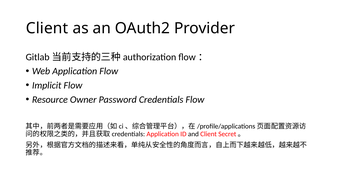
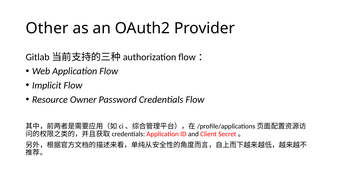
Client: Client -> Other (47, 28)
